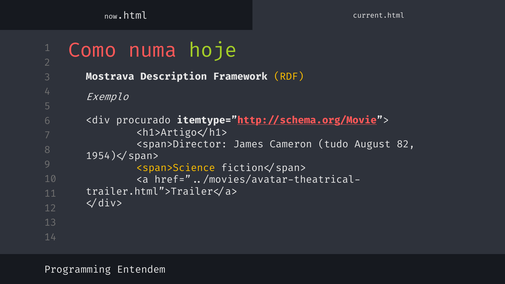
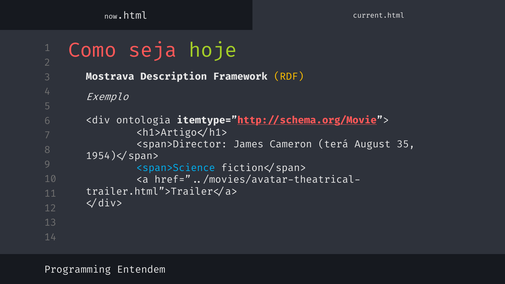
numa: numa -> seja (153, 50)
procurado: procurado -> ontologia (143, 120)
tudo: tudo -> terá (333, 144)
82: 82 -> 35 (406, 144)
<span>Science colour: yellow -> light blue (176, 168)
